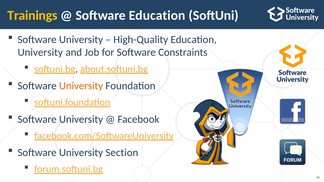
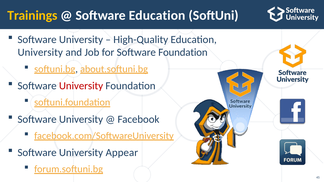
Software Constraints: Constraints -> Foundation (183, 53)
University colour: orange -> red (81, 86)
Section: Section -> Appear (122, 153)
